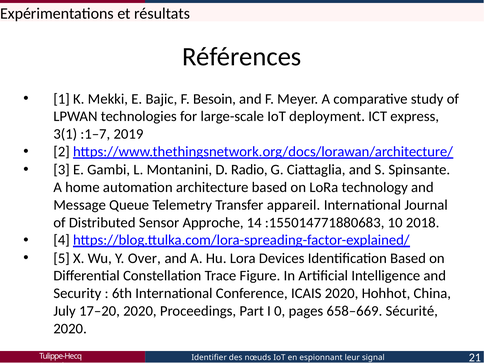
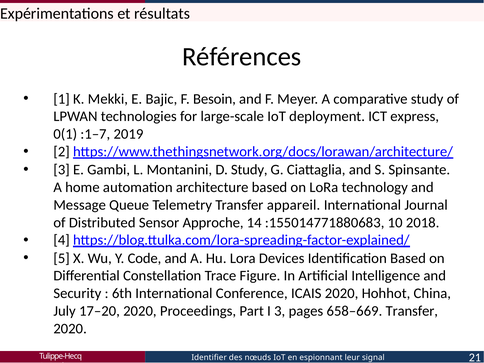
3(1: 3(1 -> 0(1 (65, 134)
D Radio: Radio -> Study (249, 170)
Over: Over -> Code (144, 258)
I 0: 0 -> 3 (280, 311)
658–669 Sécurité: Sécurité -> Transfer (412, 311)
